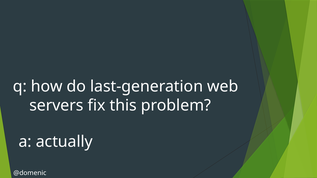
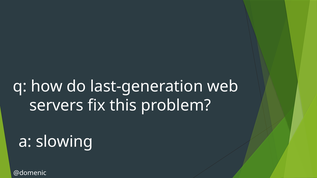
actually: actually -> slowing (64, 142)
